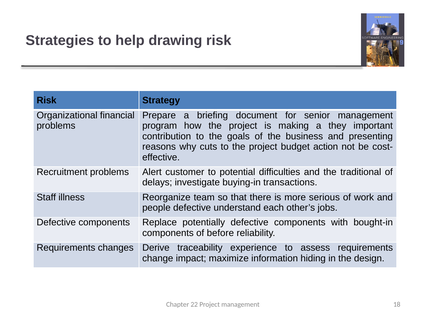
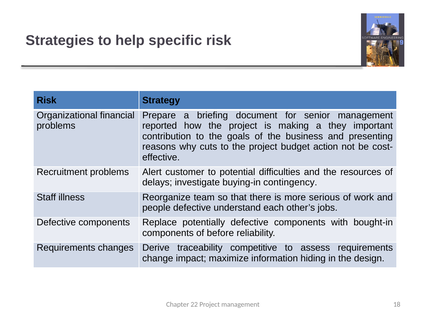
drawing: drawing -> specific (175, 40)
program: program -> reported (160, 126)
traditional: traditional -> resources (361, 172)
transactions: transactions -> contingency (290, 183)
experience: experience -> competitive (254, 248)
